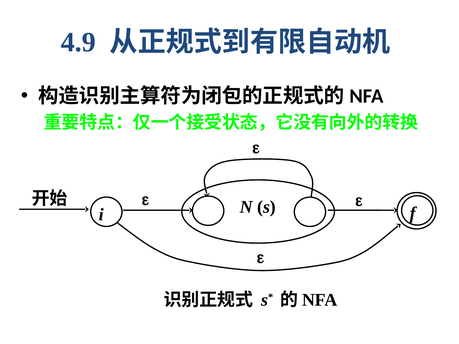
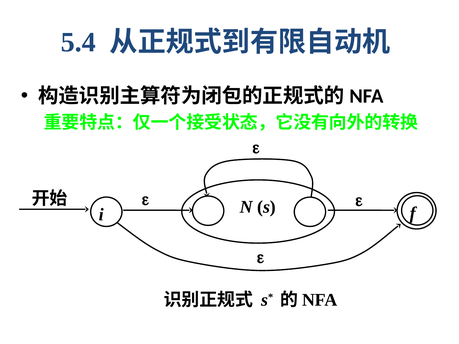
4.9: 4.9 -> 5.4 (78, 42)
